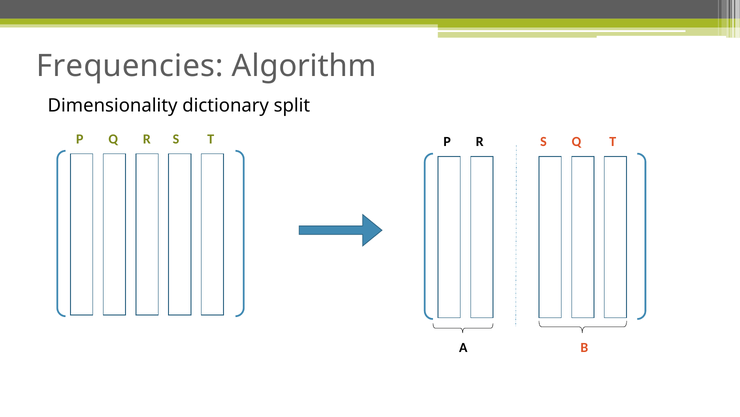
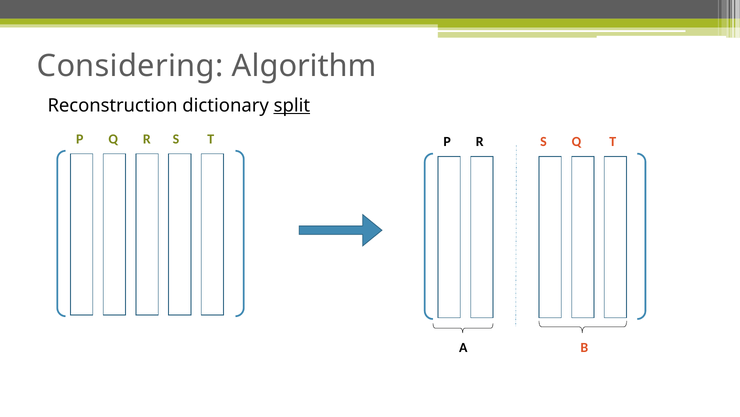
Frequencies: Frequencies -> Considering (130, 66)
Dimensionality: Dimensionality -> Reconstruction (113, 105)
split underline: none -> present (292, 105)
